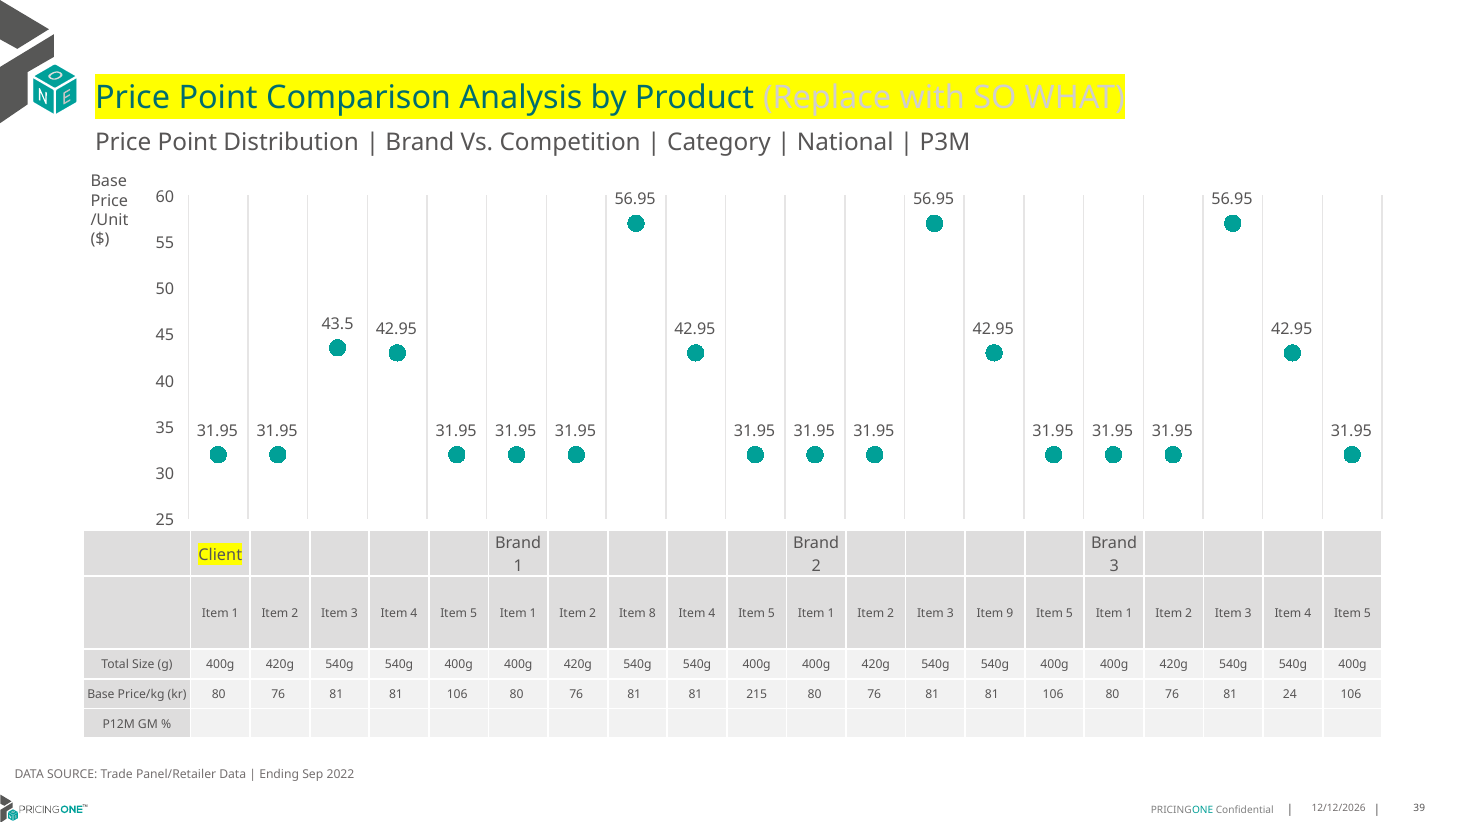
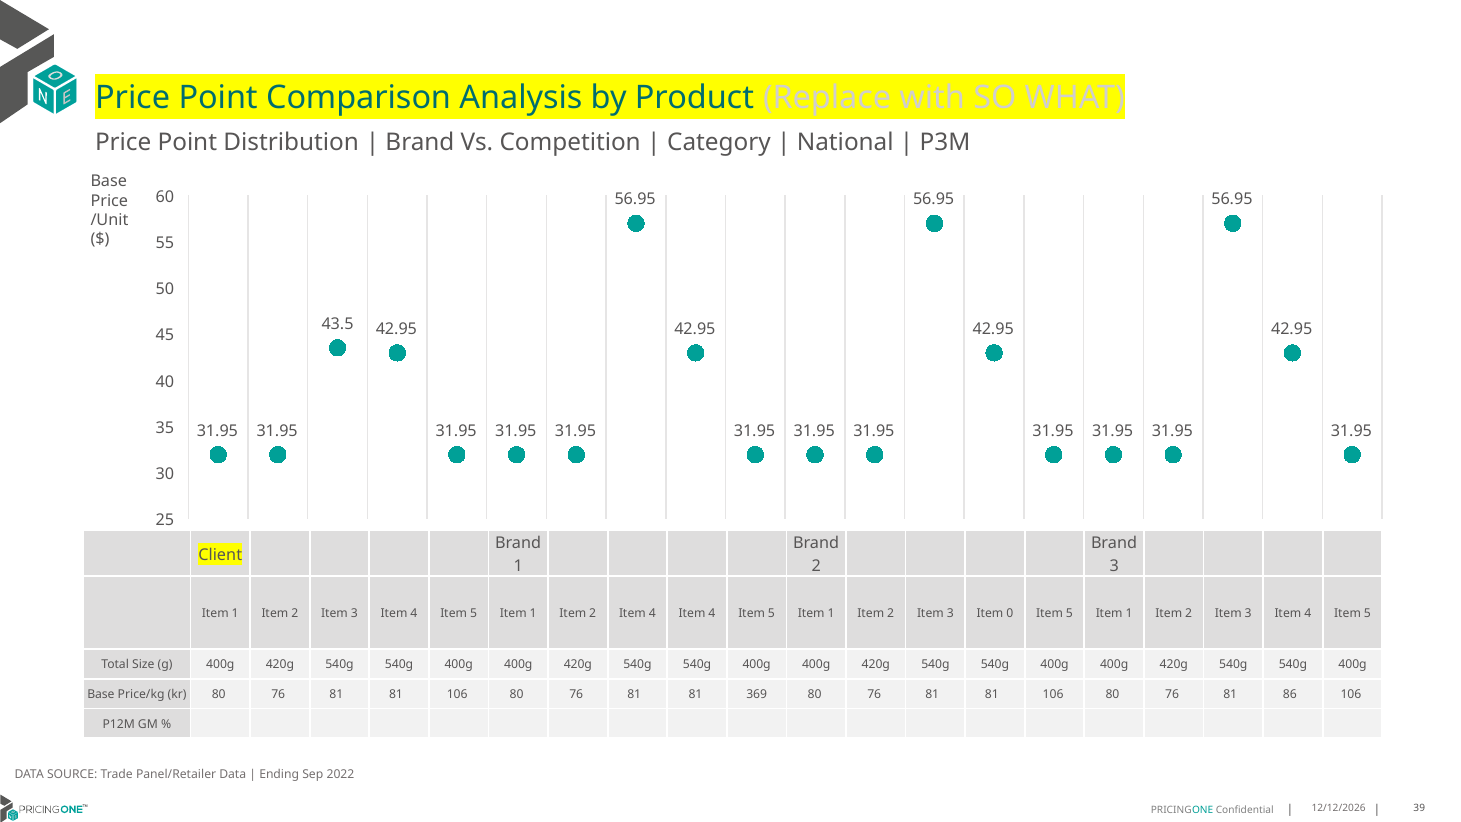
2 Item 8: 8 -> 4 (652, 614)
9: 9 -> 0 (1010, 614)
215: 215 -> 369 (757, 694)
24: 24 -> 86 (1290, 694)
